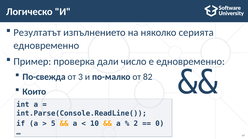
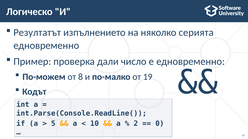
По-свежда: По-свежда -> По-можем (44, 77)
3: 3 -> 8 (80, 77)
82: 82 -> 19 (148, 77)
Които: Които -> Кодът (34, 92)
